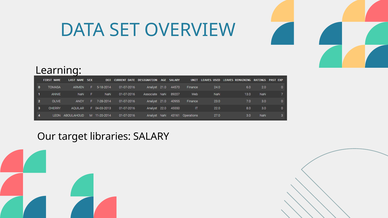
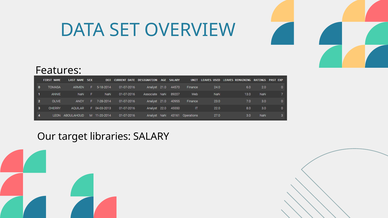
Learning: Learning -> Features (58, 71)
